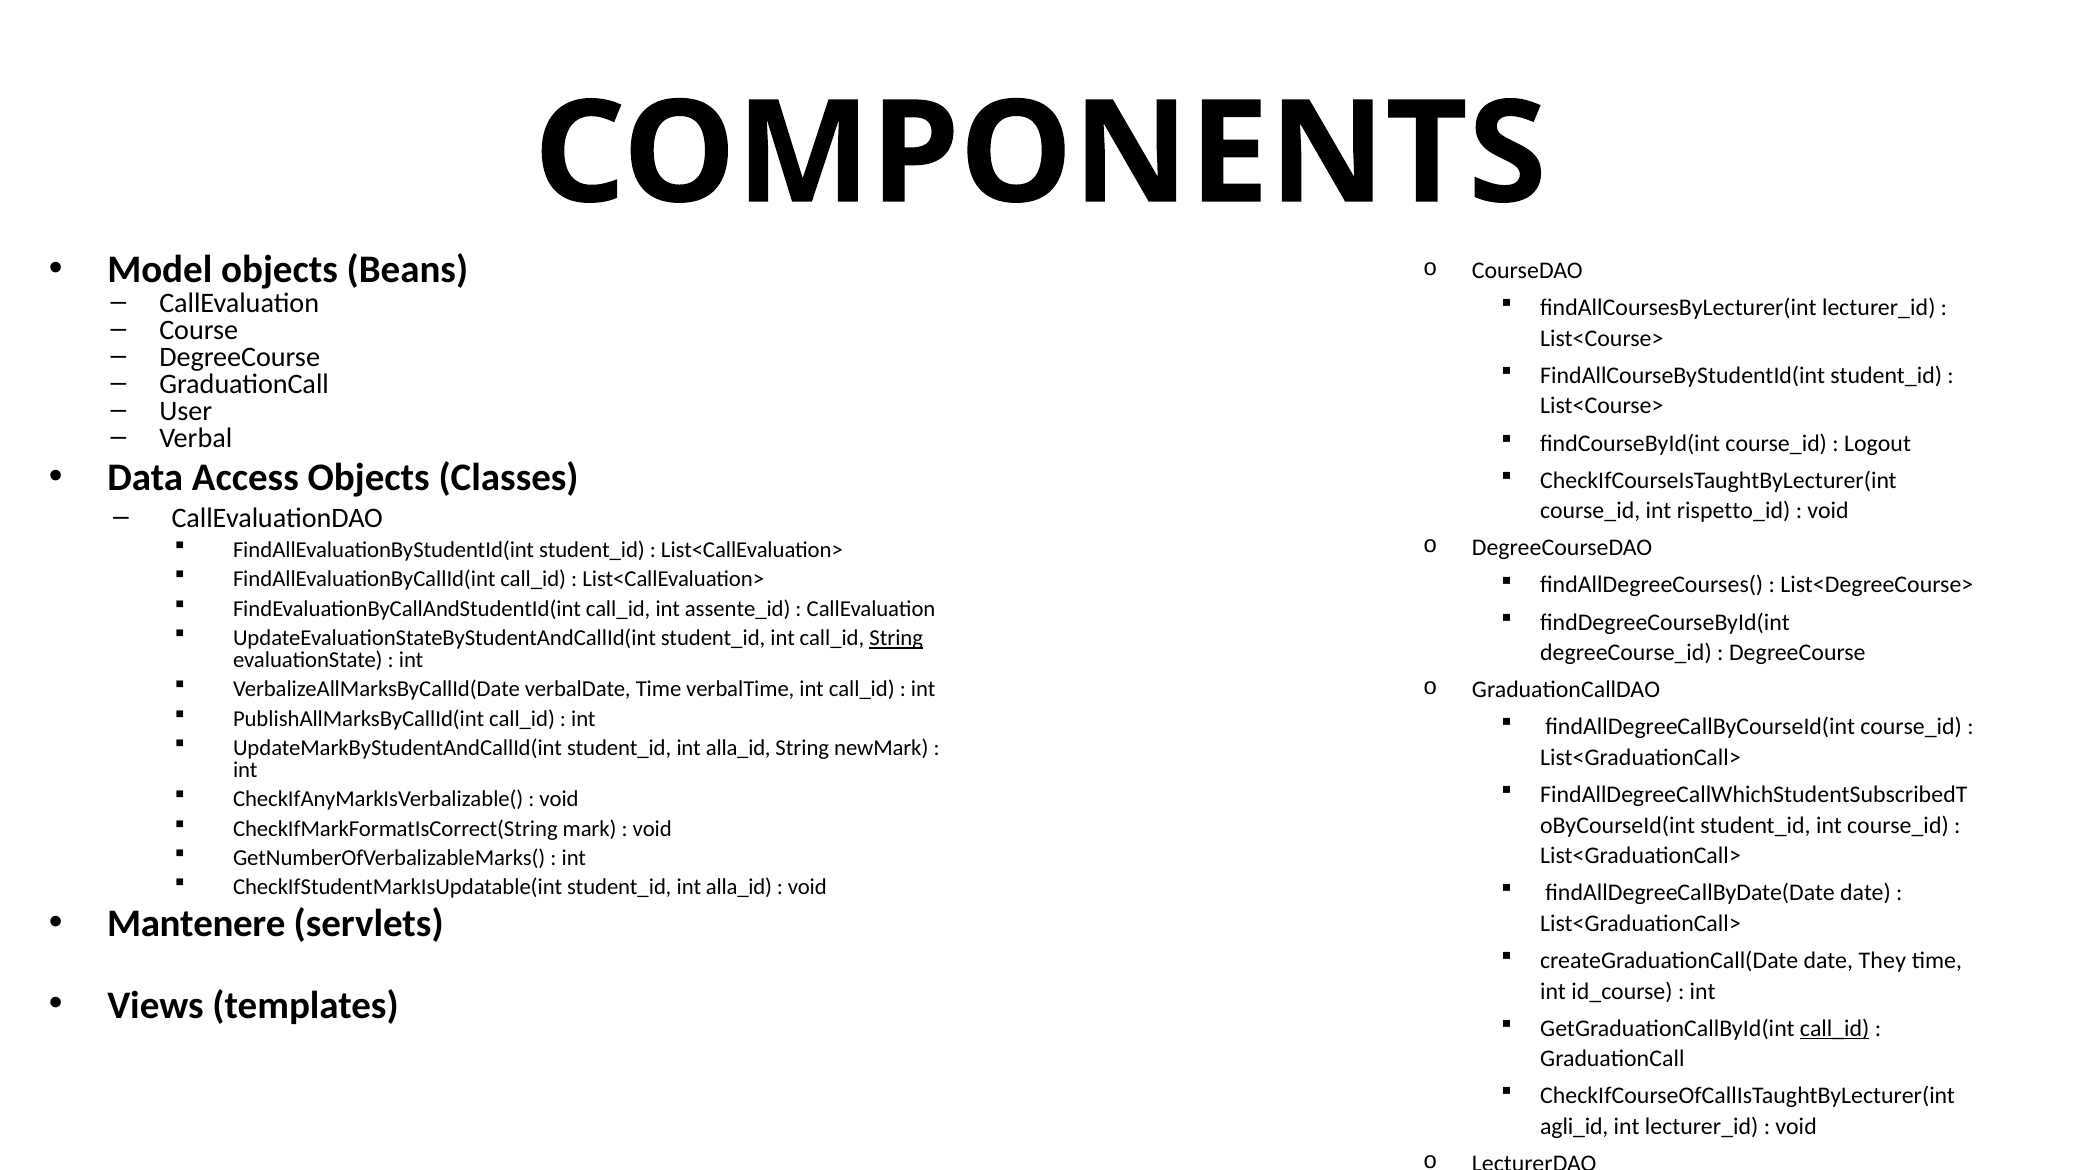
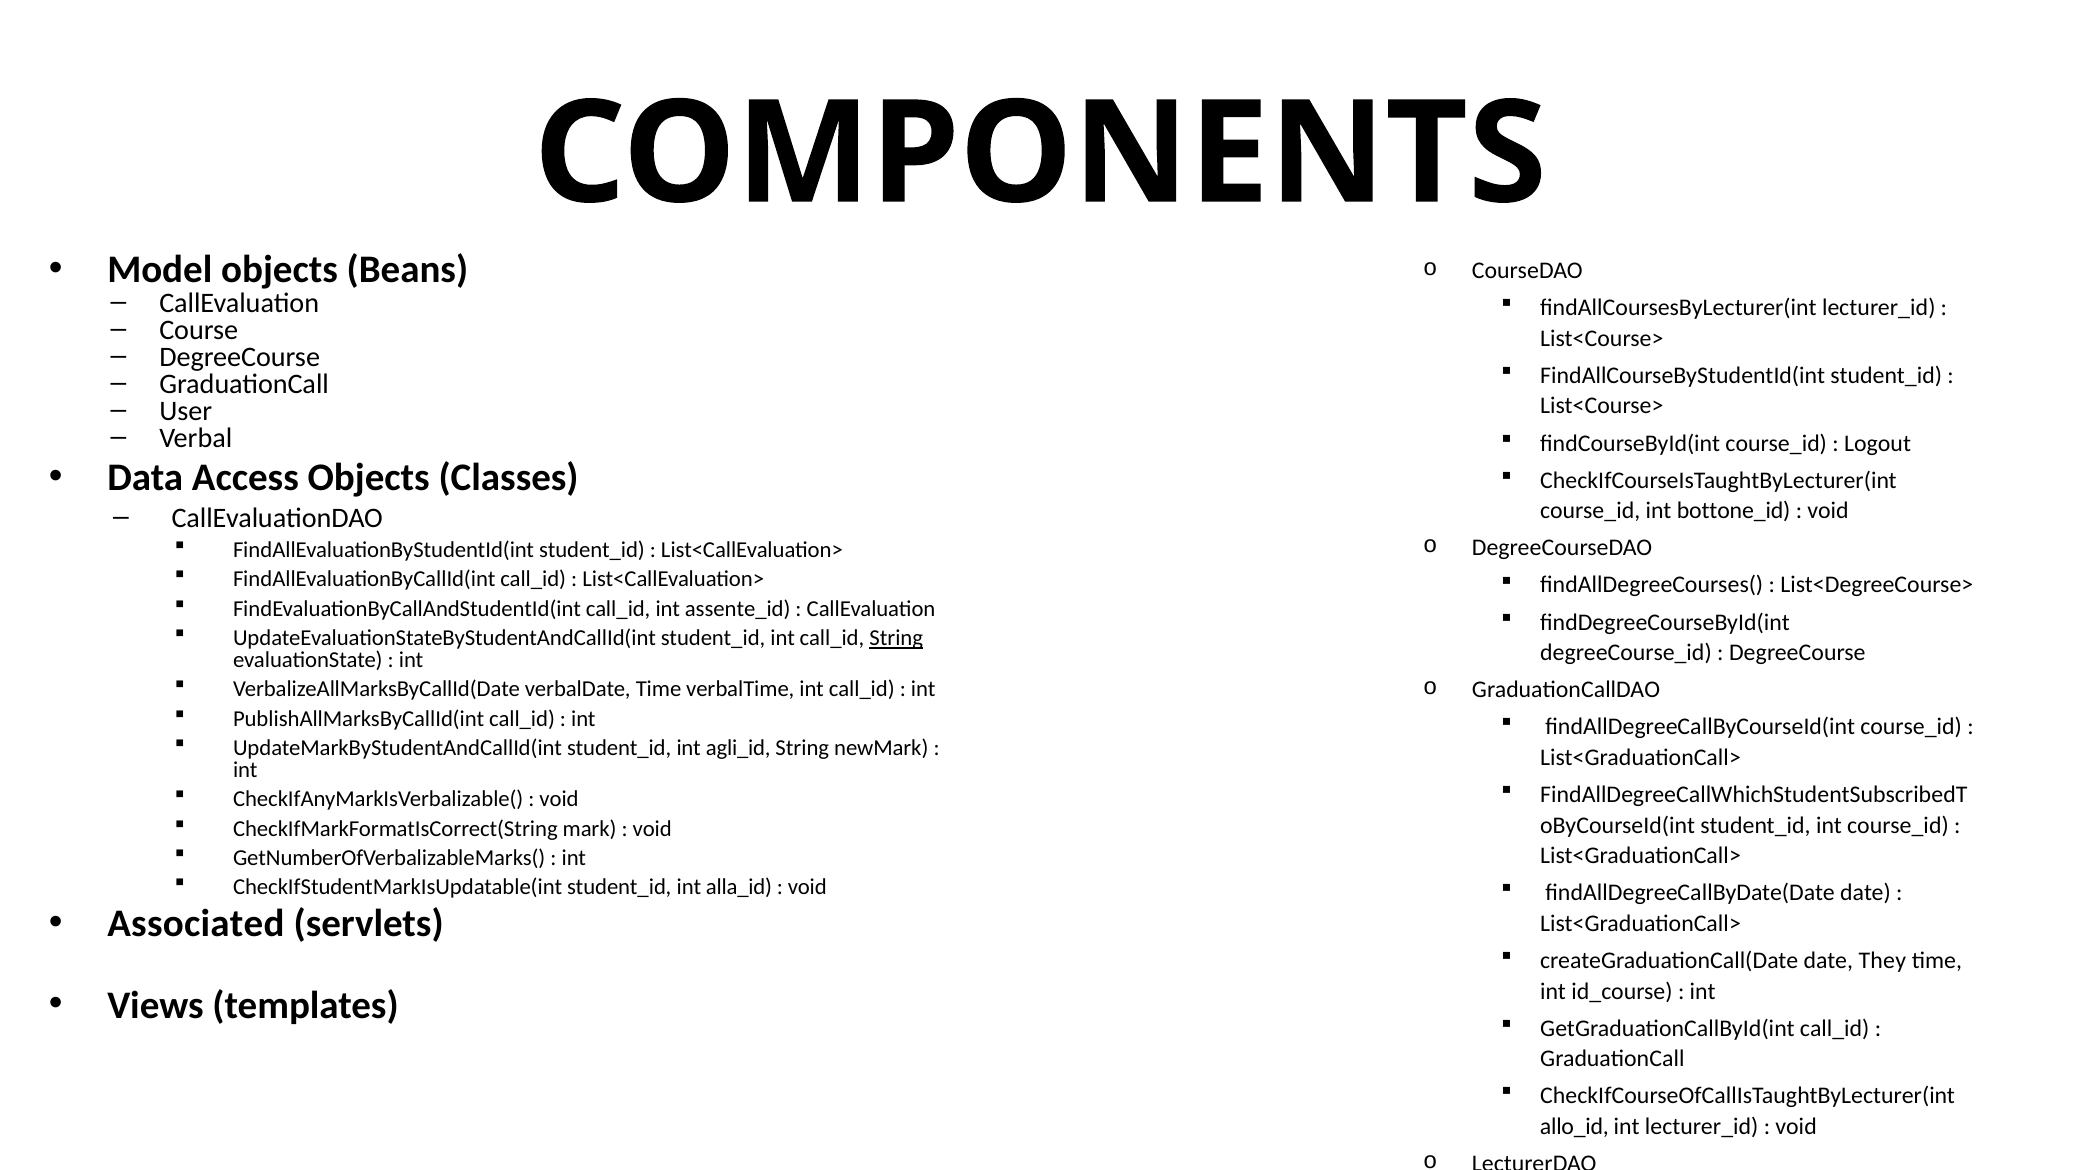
rispetto_id: rispetto_id -> bottone_id (1734, 511)
UpdateMarkByStudentAndCallId(int student_id int alla_id: alla_id -> agli_id (738, 748)
Mantenere: Mantenere -> Associated (196, 924)
call_id underline: present -> none (1835, 1029)
agli_id: agli_id -> allo_id (1574, 1127)
